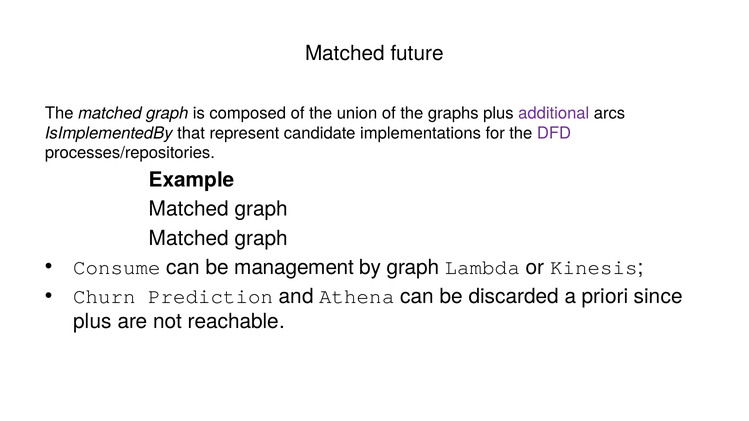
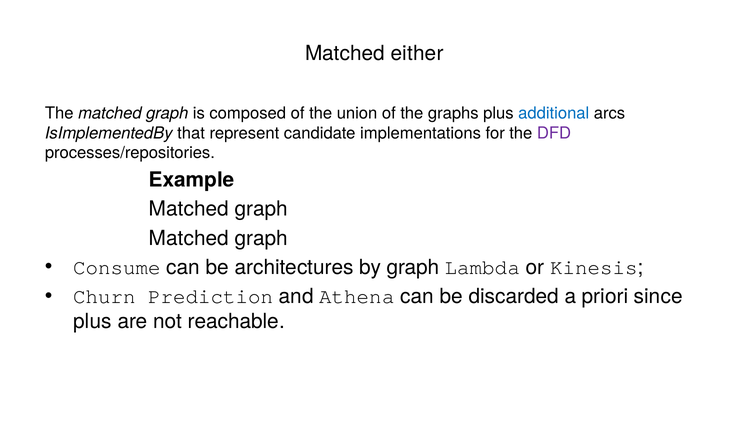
future: future -> either (417, 53)
additional colour: purple -> blue (554, 113)
management: management -> architectures (294, 267)
